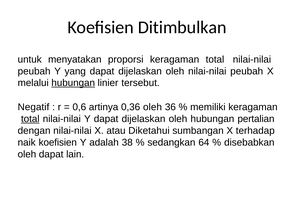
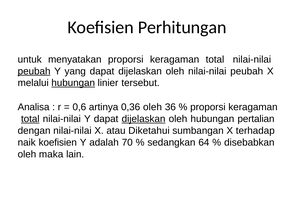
Ditimbulkan: Ditimbulkan -> Perhitungan (182, 27)
peubah underline: none -> present (34, 71)
Negatif: Negatif -> Analisa (34, 107)
memiliki: memiliki -> proporsi (208, 107)
dijelaskan underline: none -> present (144, 119)
38: 38 -> 70 (127, 143)
oleh dapat: dapat -> maka (51, 154)
